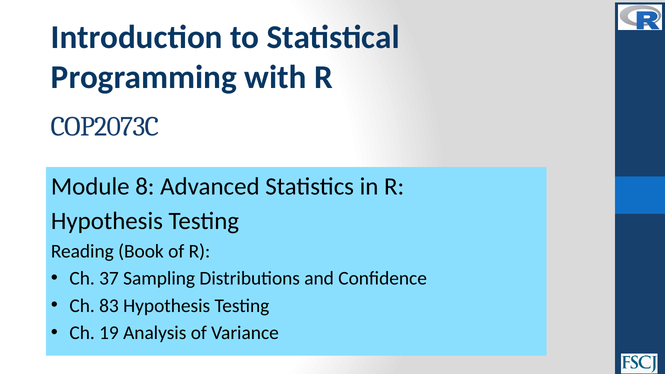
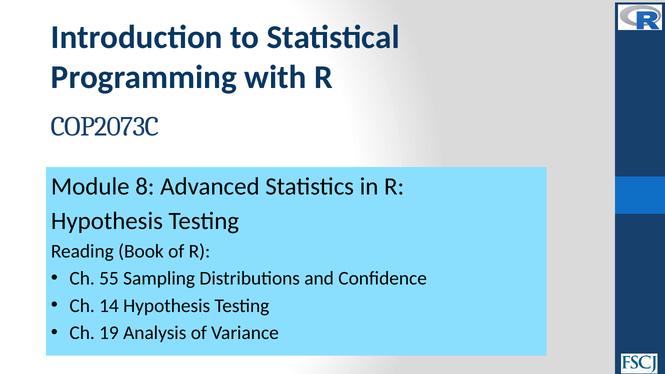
37: 37 -> 55 (109, 279)
83: 83 -> 14 (109, 306)
